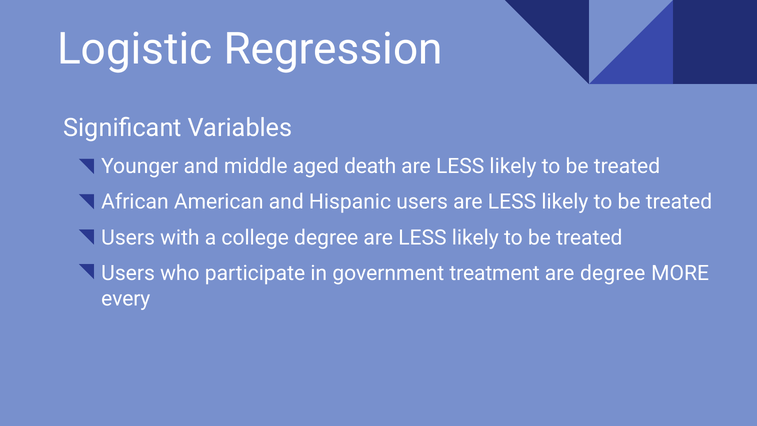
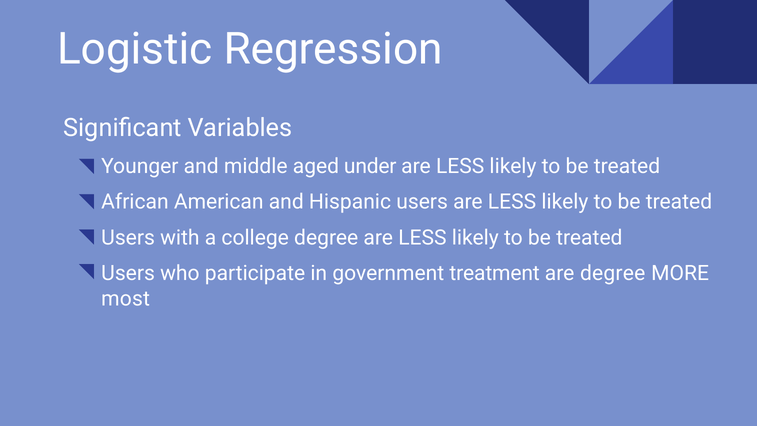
death: death -> under (370, 166)
every: every -> most (126, 299)
